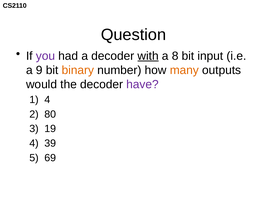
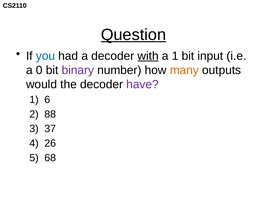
Question underline: none -> present (133, 35)
you colour: purple -> blue (45, 56)
a 8: 8 -> 1 (175, 56)
9: 9 -> 0 (39, 70)
binary colour: orange -> purple (78, 70)
4: 4 -> 6 (47, 100)
80: 80 -> 88 (50, 114)
19: 19 -> 37 (50, 129)
39: 39 -> 26 (50, 143)
69: 69 -> 68 (50, 158)
